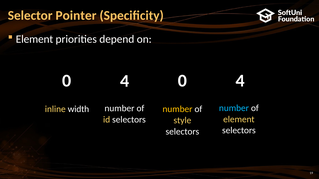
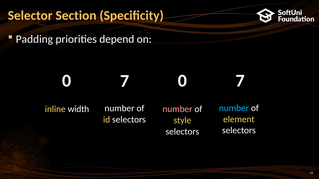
Pointer: Pointer -> Section (76, 16)
Element: Element -> Padding (34, 39)
4: 4 -> 7 (125, 81)
4: 4 -> 7 (240, 81)
number colour: yellow -> pink (177, 109)
